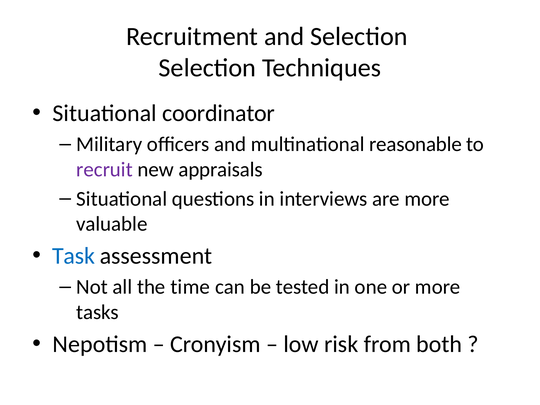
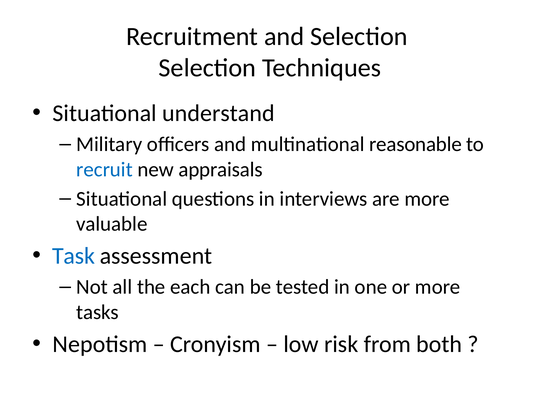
coordinator: coordinator -> understand (218, 113)
recruit colour: purple -> blue (105, 169)
time: time -> each (190, 287)
